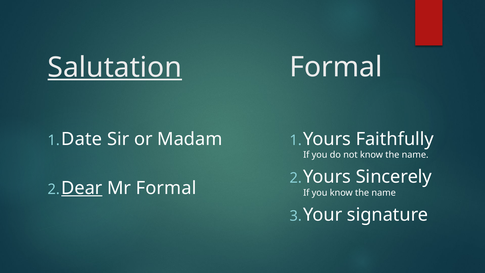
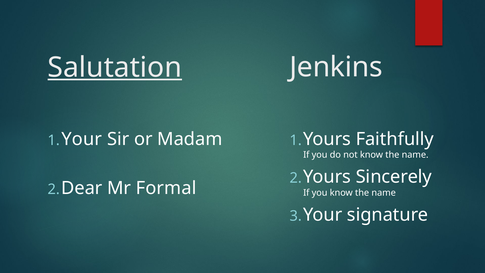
Formal: Formal -> Jenkins (336, 67)
Date: Date -> Your (82, 139)
Dear underline: present -> none (82, 188)
